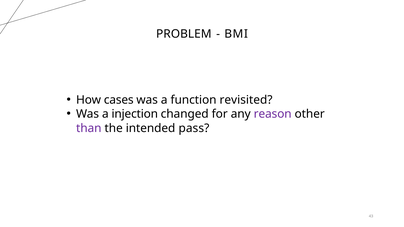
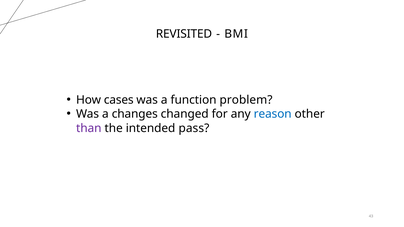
PROBLEM: PROBLEM -> REVISITED (184, 34)
revisited: revisited -> problem (246, 100)
injection: injection -> changes (135, 114)
reason colour: purple -> blue (273, 114)
